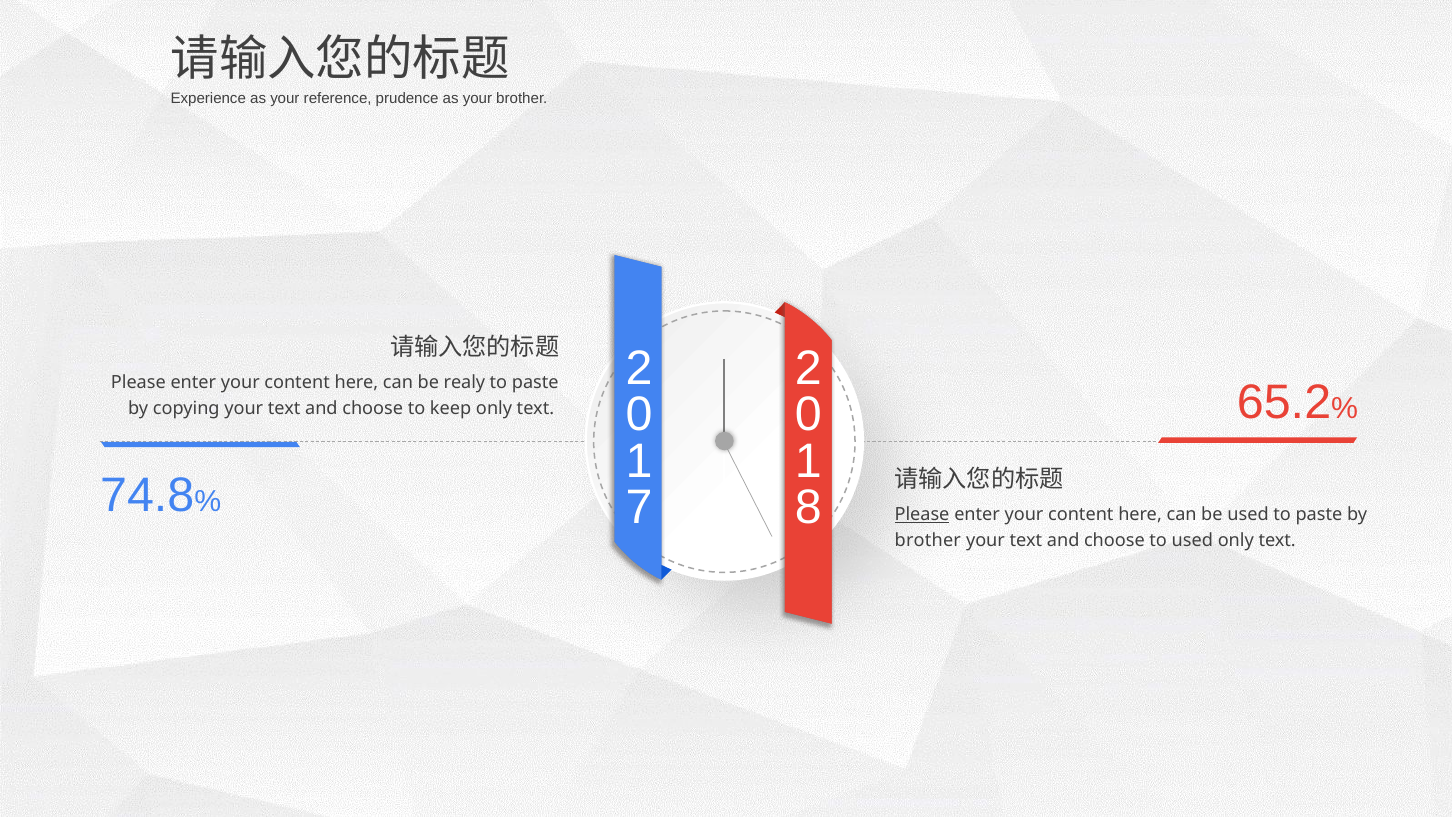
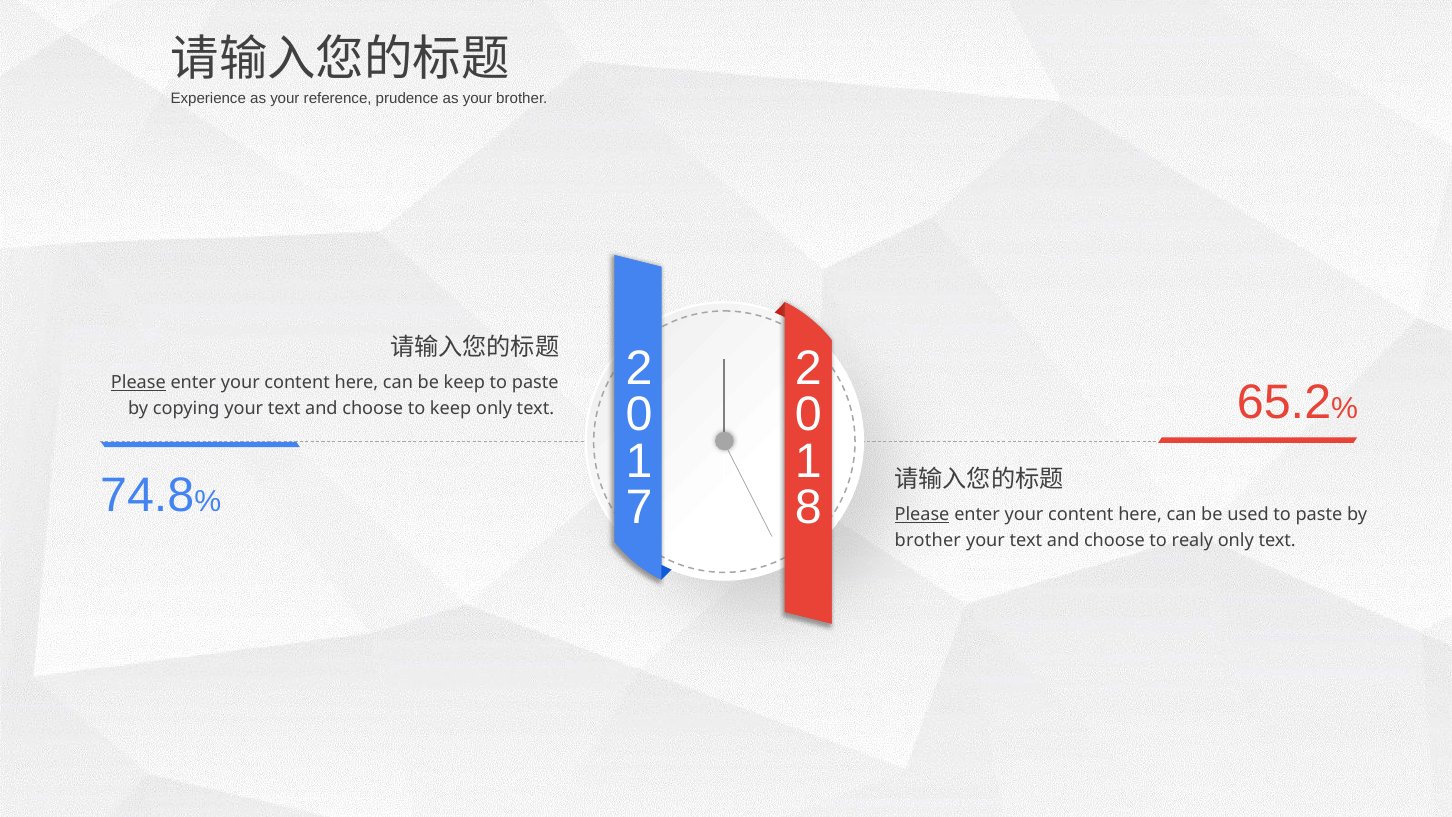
Please underline: none -> present (138, 383)
be realy: realy -> keep (464, 383)
to used: used -> realy (1192, 541)
